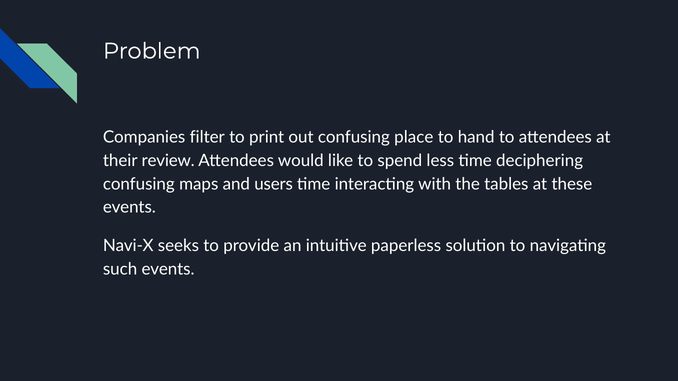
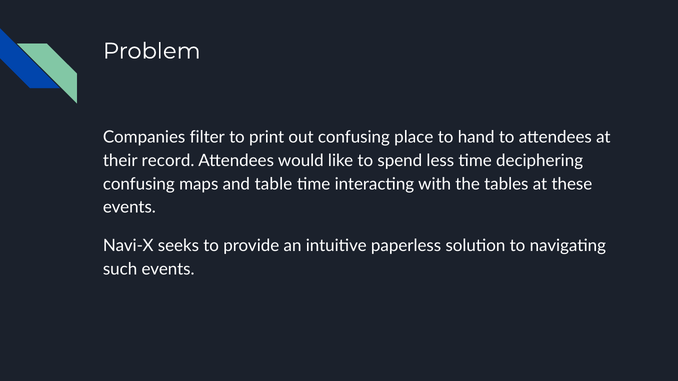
review: review -> record (168, 161)
users: users -> table (273, 184)
